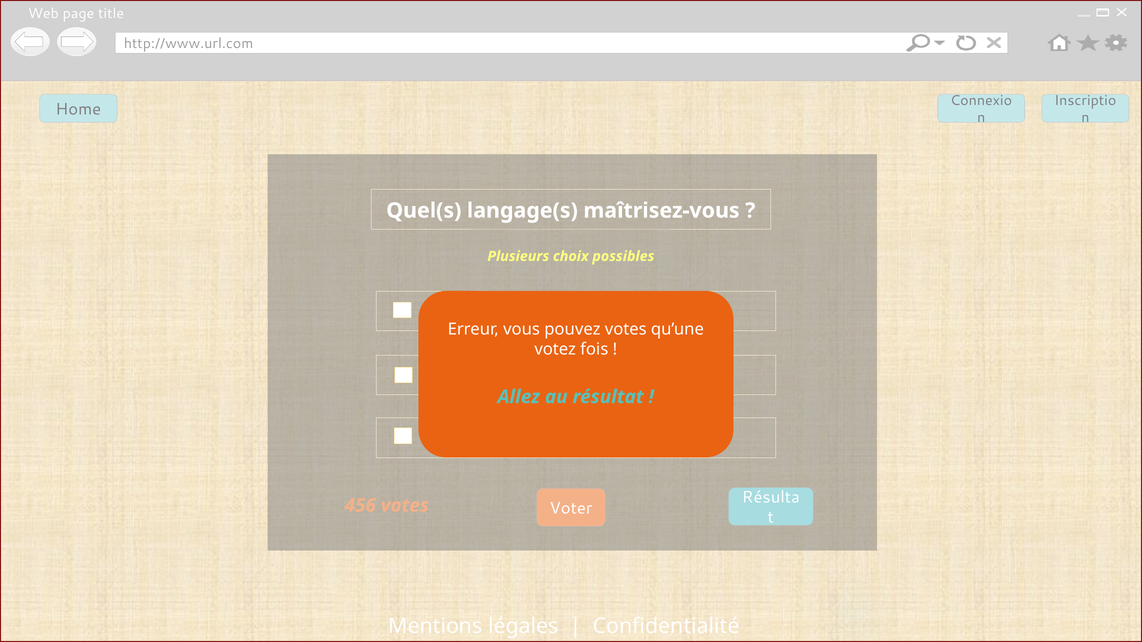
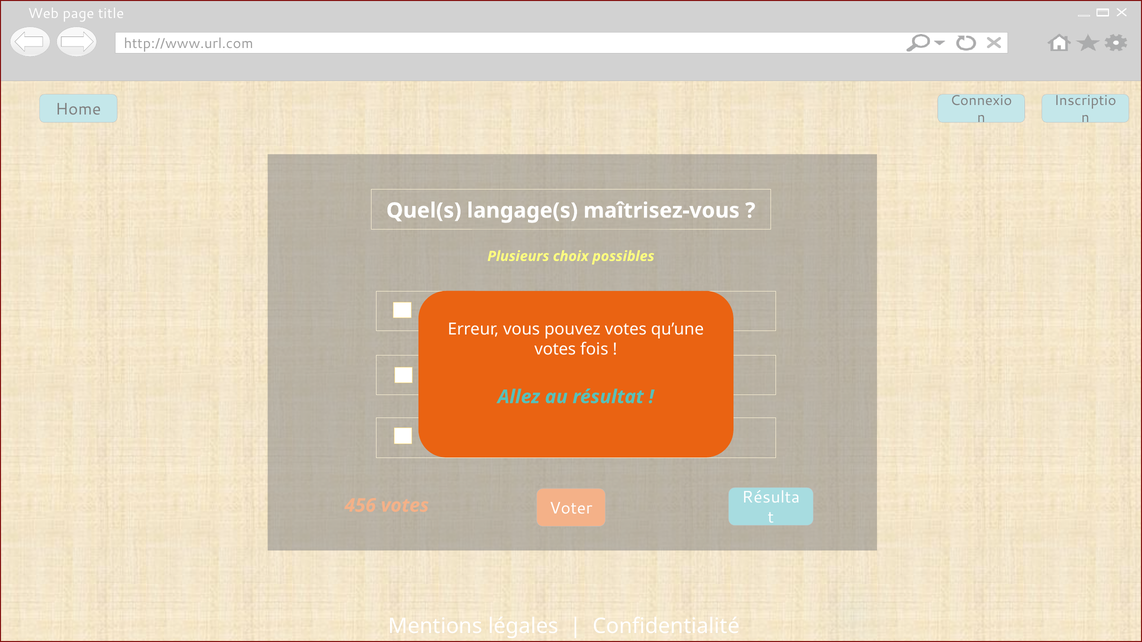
votez: votez -> votes (555, 350)
